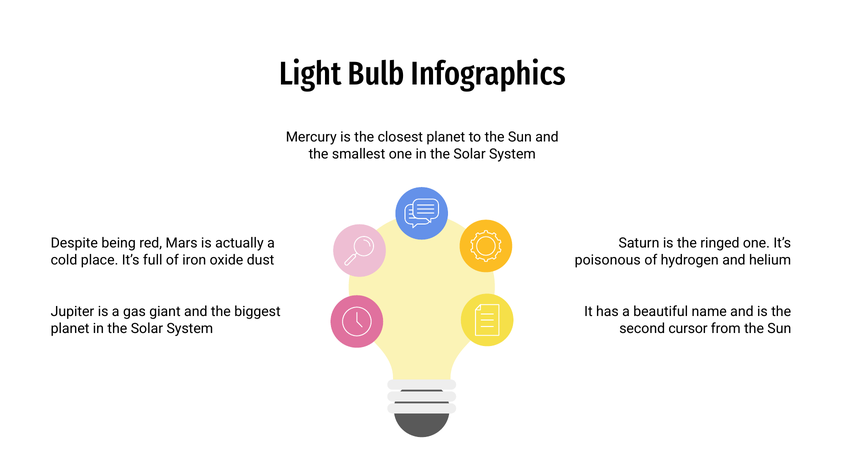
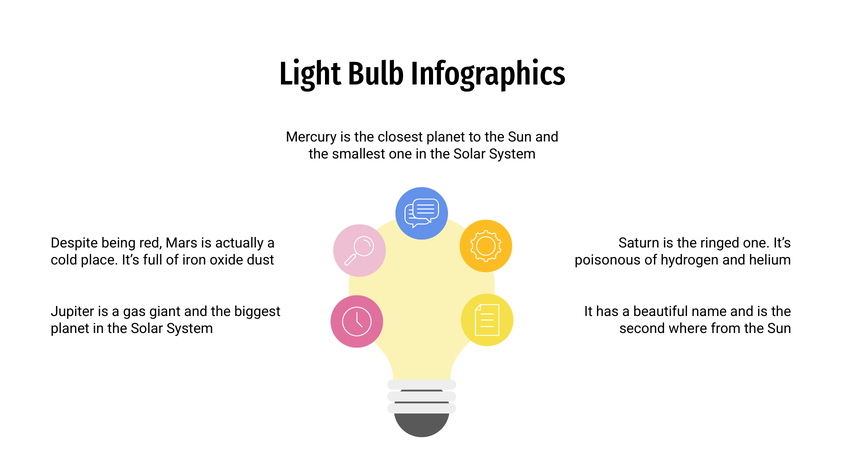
cursor: cursor -> where (688, 329)
